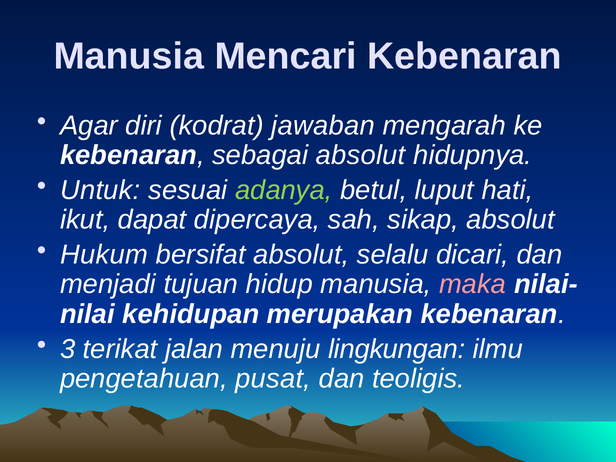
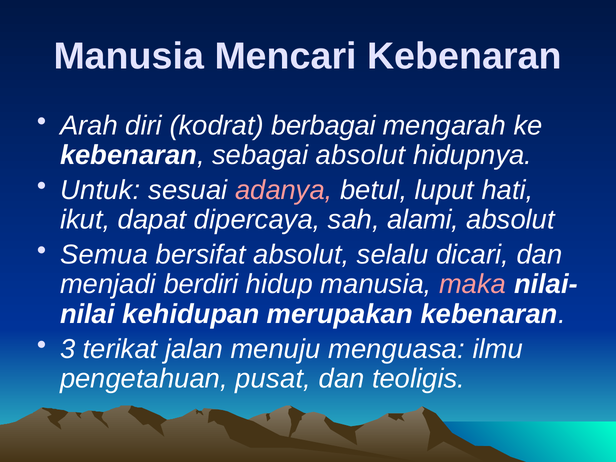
Agar: Agar -> Arah (89, 126)
jawaban: jawaban -> berbagai (323, 126)
adanya colour: light green -> pink (284, 190)
sikap: sikap -> alami (423, 220)
Hukum: Hukum -> Semua (104, 255)
tujuan: tujuan -> berdiri (201, 284)
lingkungan: lingkungan -> menguasa (396, 349)
